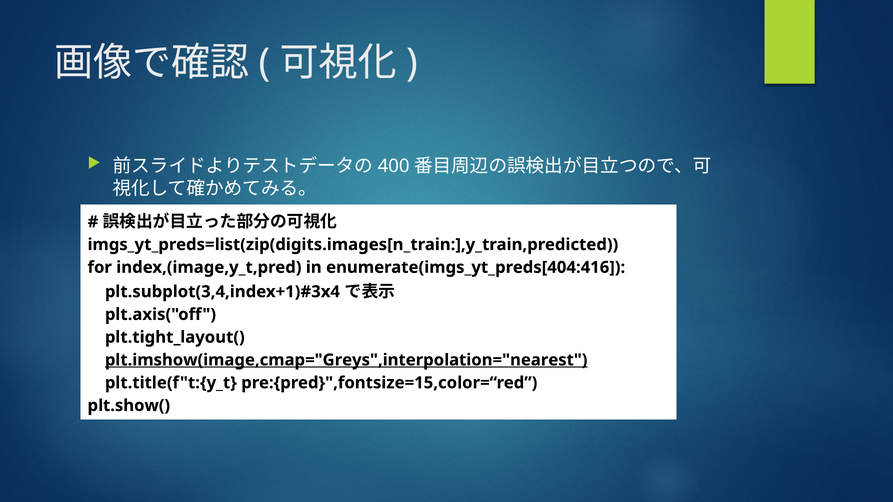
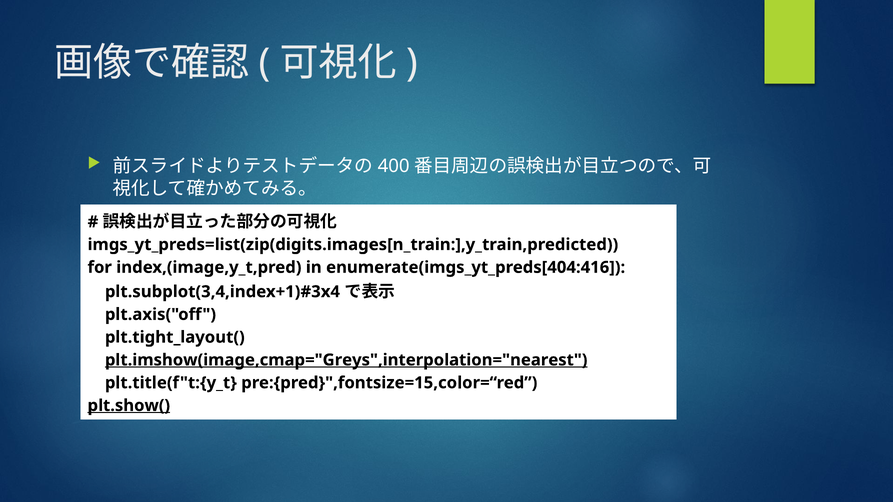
plt.show( underline: none -> present (129, 406)
